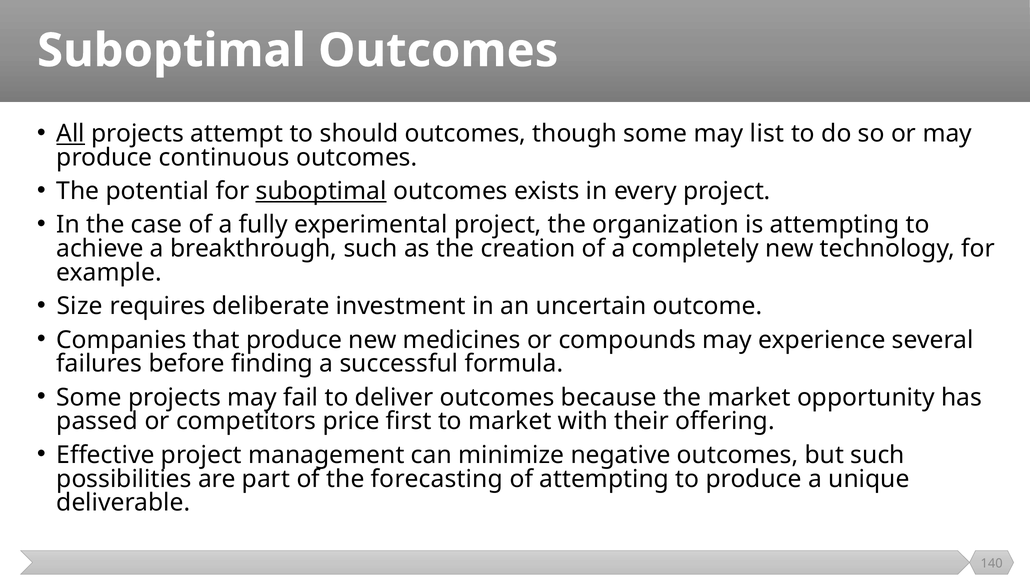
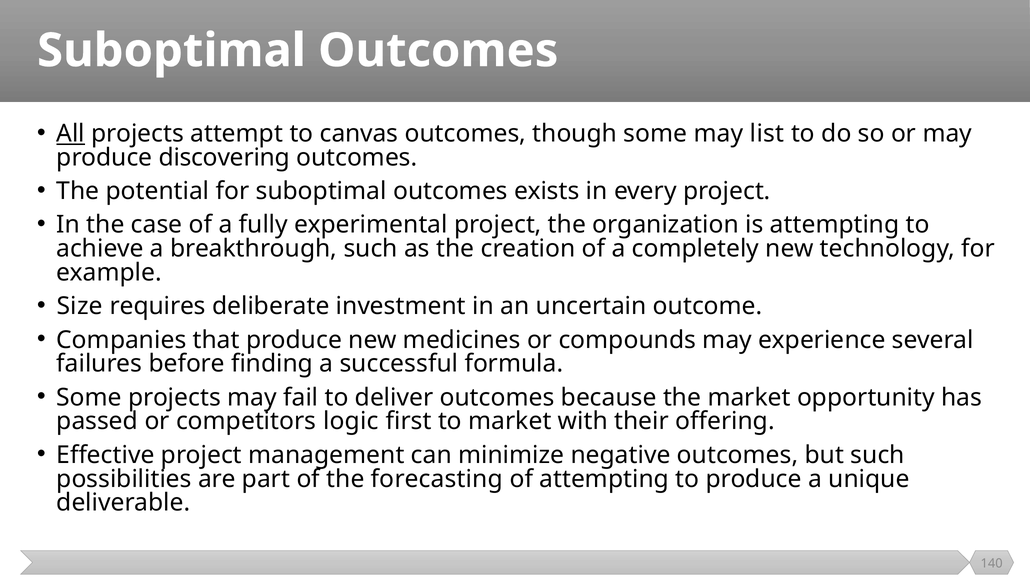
should: should -> canvas (359, 134)
continuous: continuous -> discovering (224, 158)
suboptimal underline: present -> none (321, 191)
price: price -> logic (351, 422)
